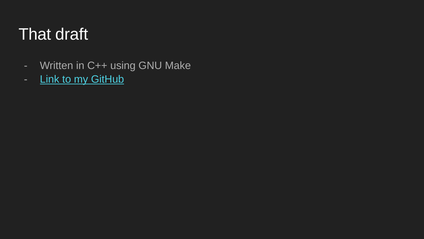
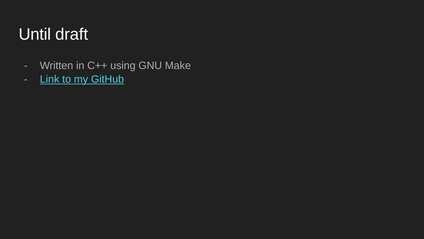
That: That -> Until (35, 34)
